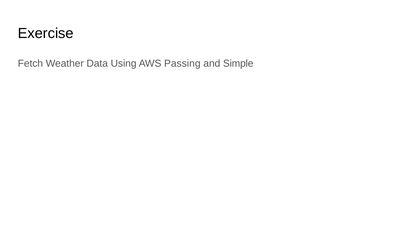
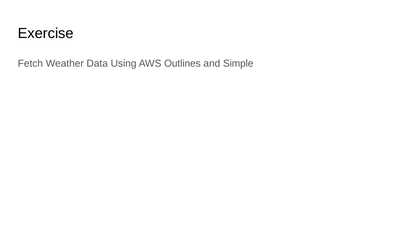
Passing: Passing -> Outlines (182, 64)
